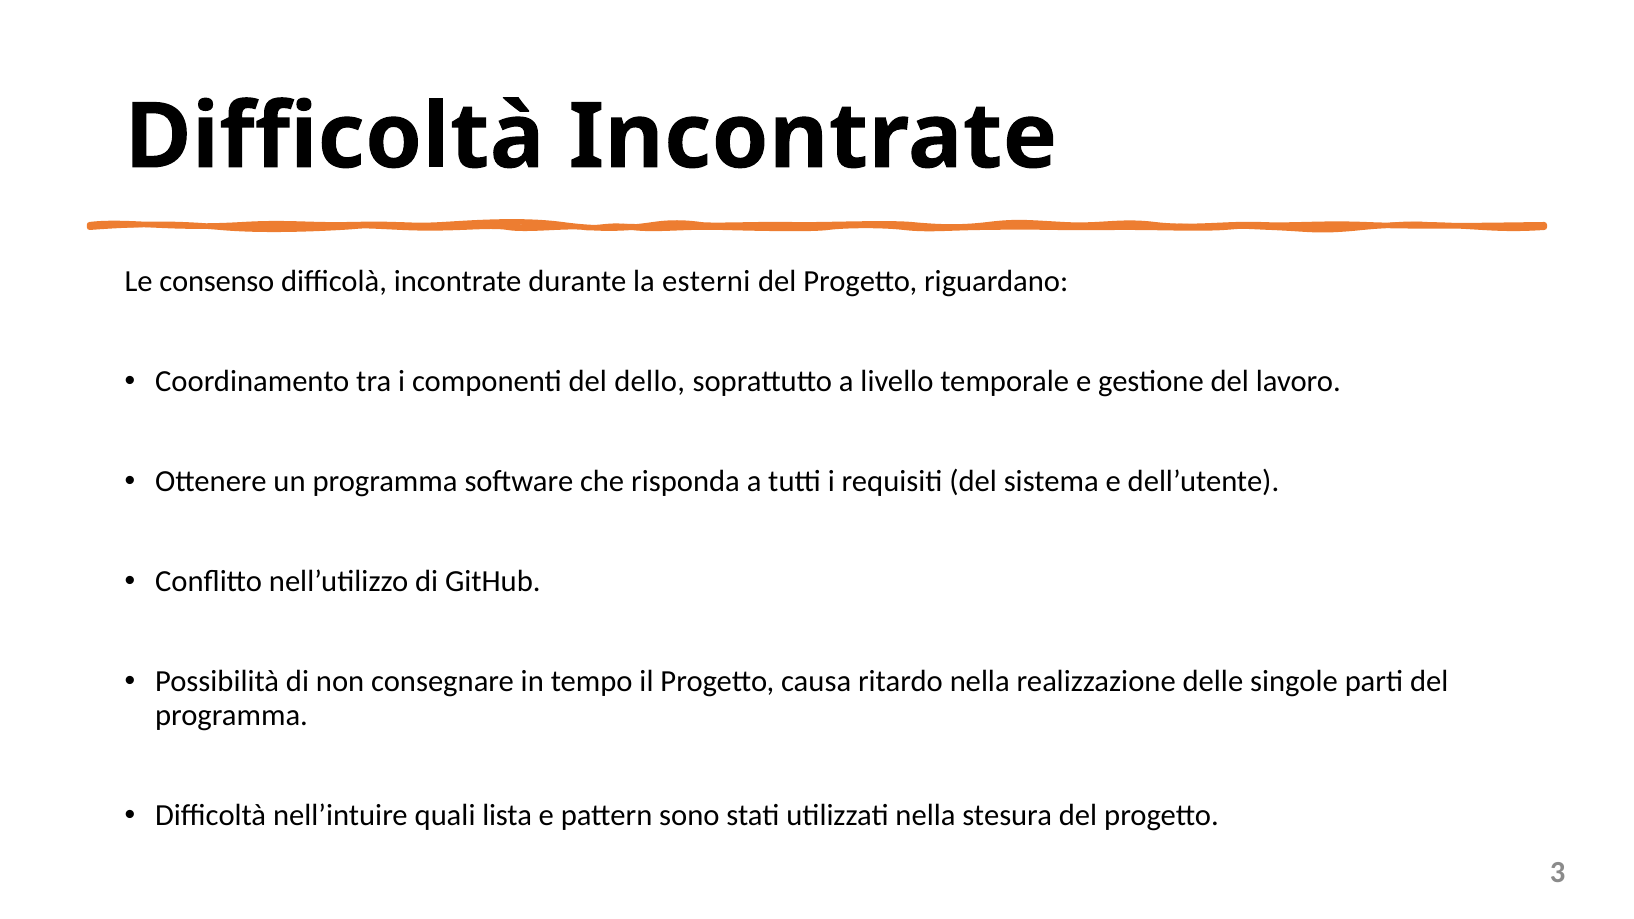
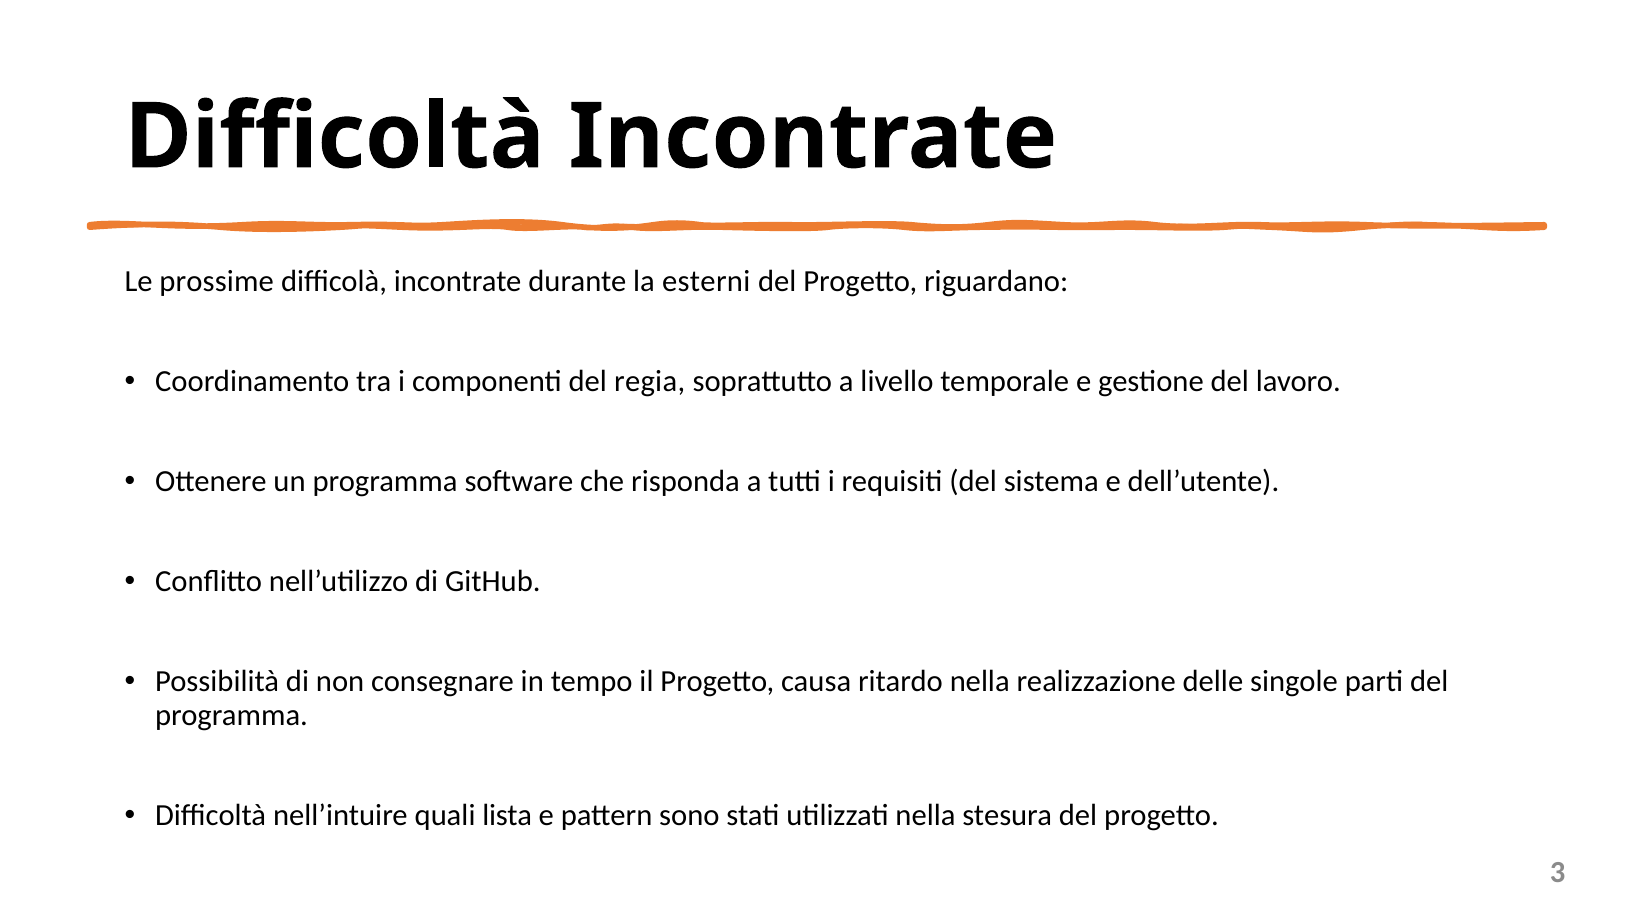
consenso: consenso -> prossime (217, 281)
dello: dello -> regia (650, 381)
